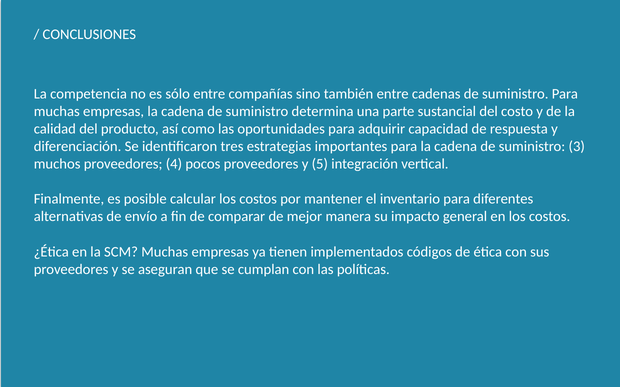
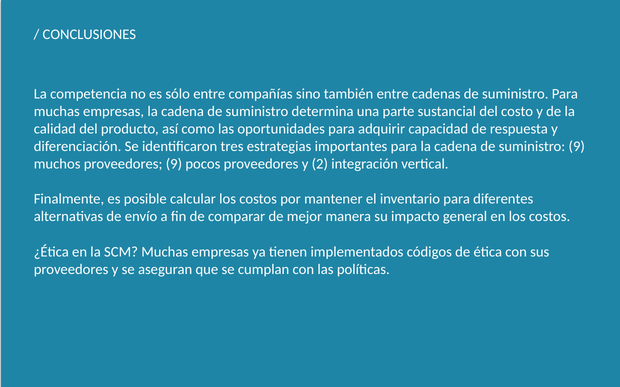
suministro 3: 3 -> 9 (577, 147)
proveedores 4: 4 -> 9 (174, 164)
5: 5 -> 2 (320, 164)
